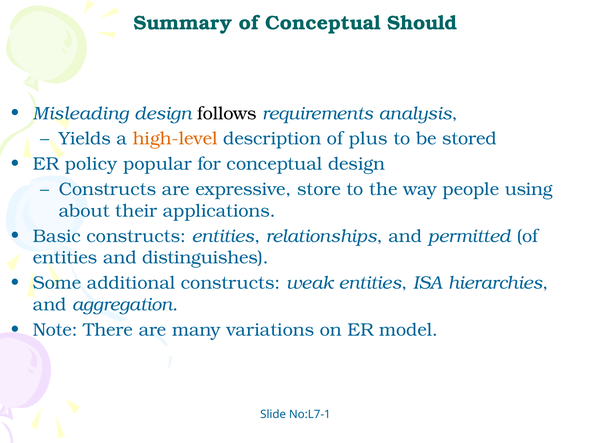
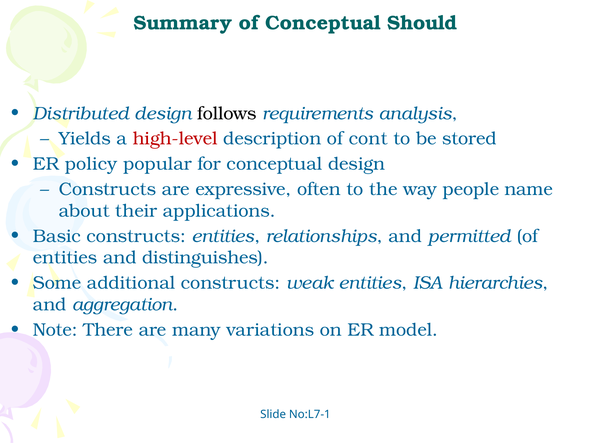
Misleading: Misleading -> Distributed (81, 113)
high-level colour: orange -> red (175, 139)
plus: plus -> cont (368, 139)
store: store -> often (319, 189)
using: using -> name (529, 189)
